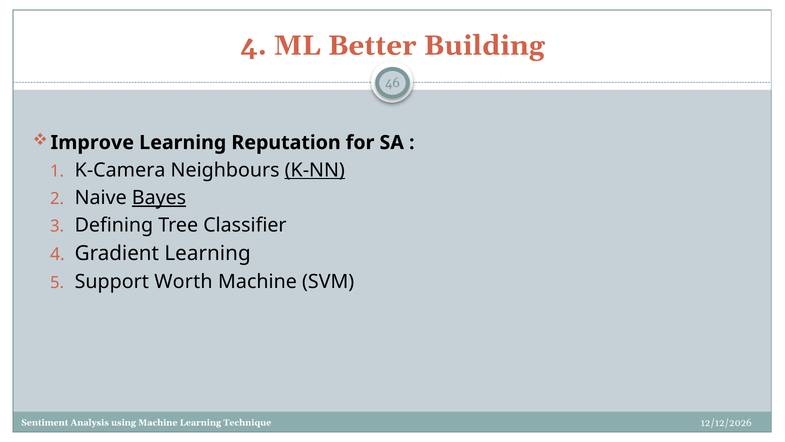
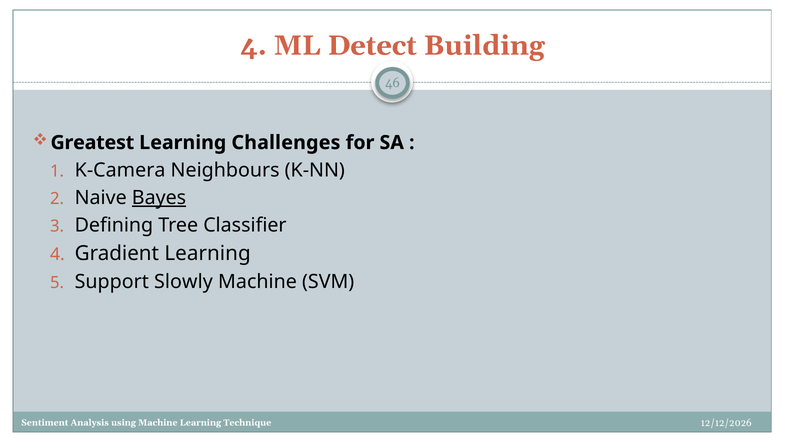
Better: Better -> Detect (372, 46)
Improve: Improve -> Greatest (92, 142)
Reputation: Reputation -> Challenges (286, 142)
K-NN underline: present -> none (315, 170)
Worth: Worth -> Slowly (183, 281)
